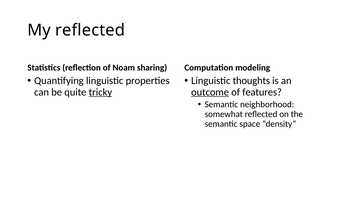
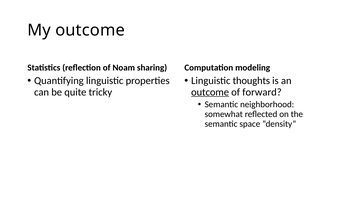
My reflected: reflected -> outcome (90, 30)
tricky underline: present -> none (100, 92)
features: features -> forward (262, 92)
